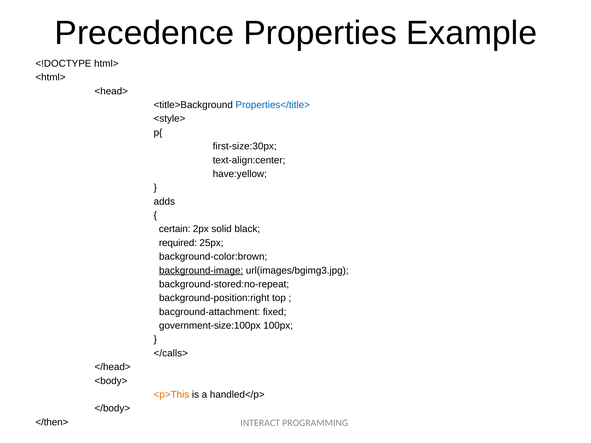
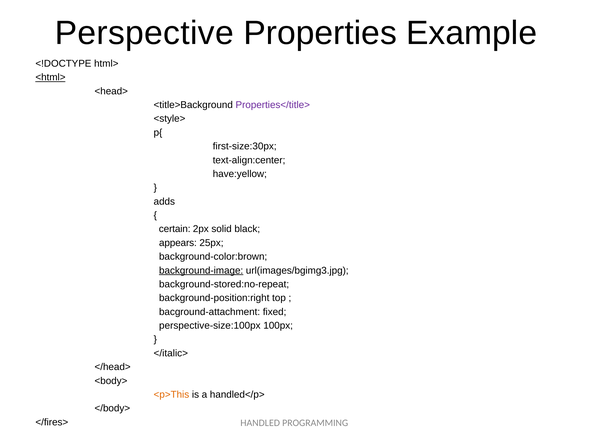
Precedence: Precedence -> Perspective (144, 33)
<html> underline: none -> present (50, 77)
Properties</title> colour: blue -> purple (273, 105)
required: required -> appears (178, 243)
government-size:100px: government-size:100px -> perspective-size:100px (210, 326)
</calls>: </calls> -> </italic> (171, 353)
</then>: </then> -> </fires> (52, 422)
INTERACT: INTERACT -> HANDLED (260, 423)
